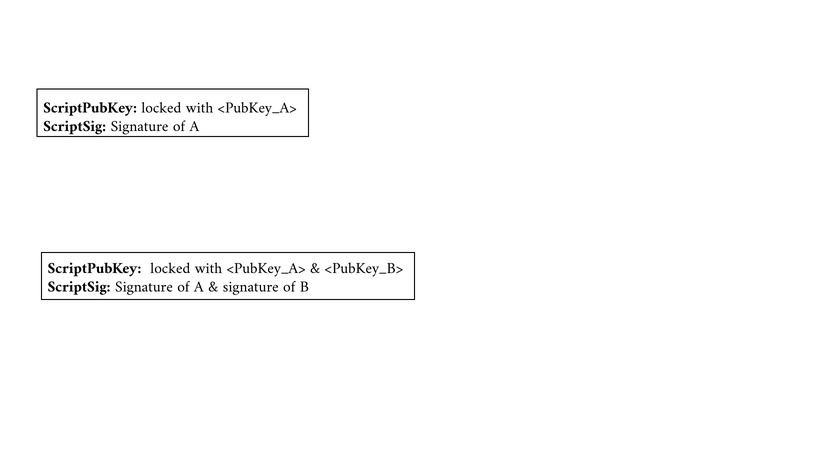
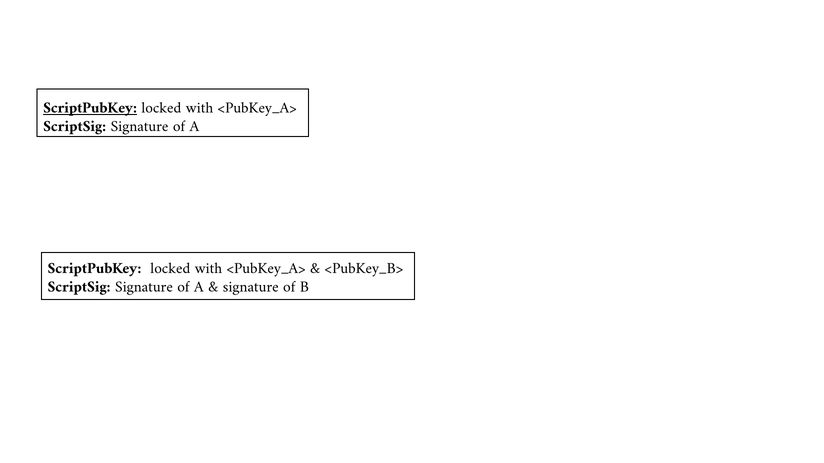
ScriptPubKey underline: none -> present (90, 108)
